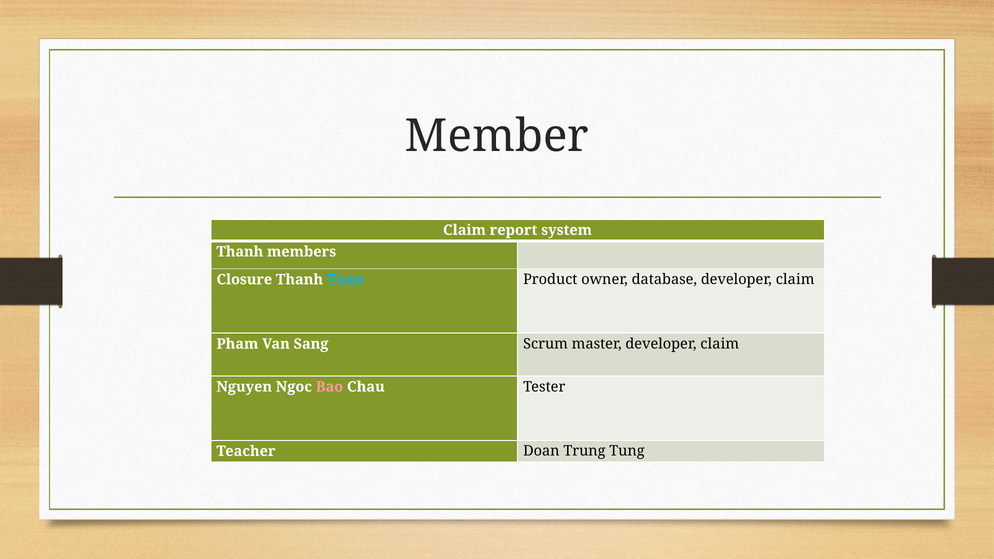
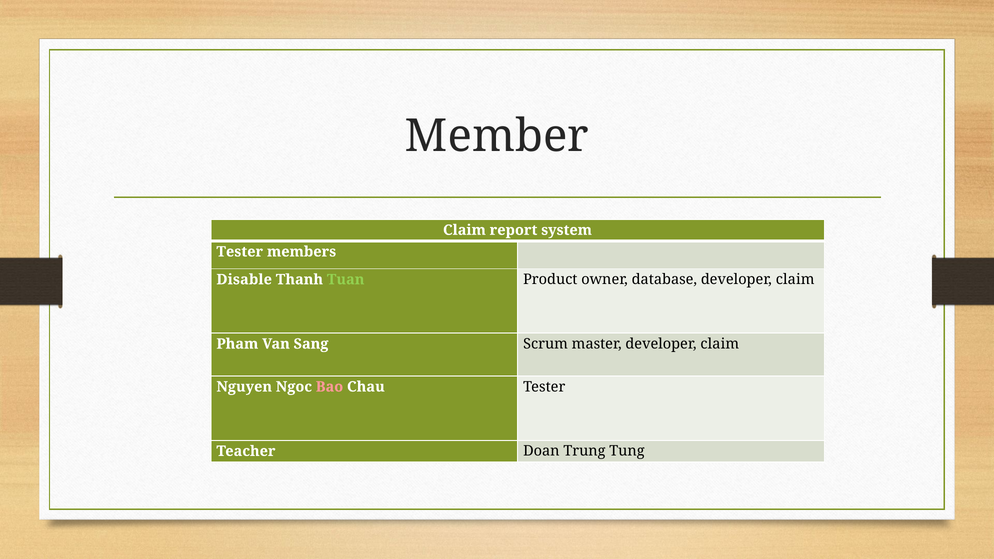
Thanh: Thanh -> Tester (240, 252)
Closure: Closure -> Disable (244, 280)
Tuan colour: light blue -> light green (346, 280)
